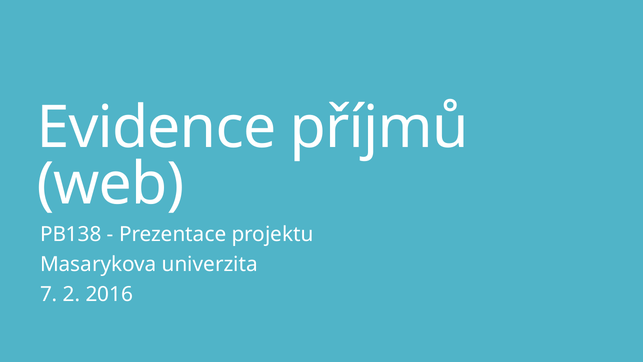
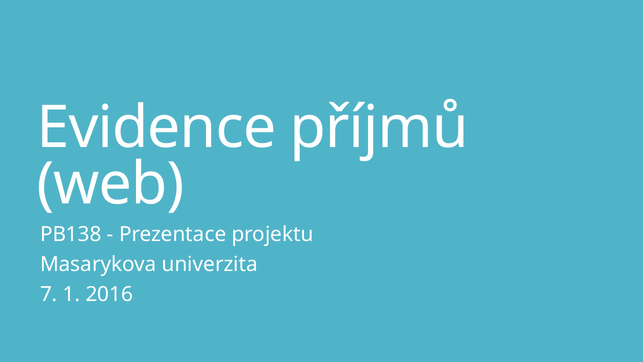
2: 2 -> 1 (72, 294)
